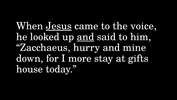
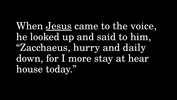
and underline: present -> none (85, 37)
mine: mine -> daily (134, 47)
gifts: gifts -> hear (138, 58)
